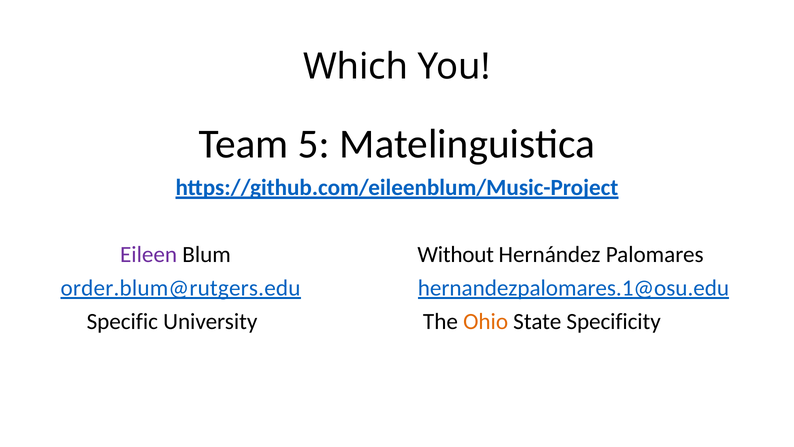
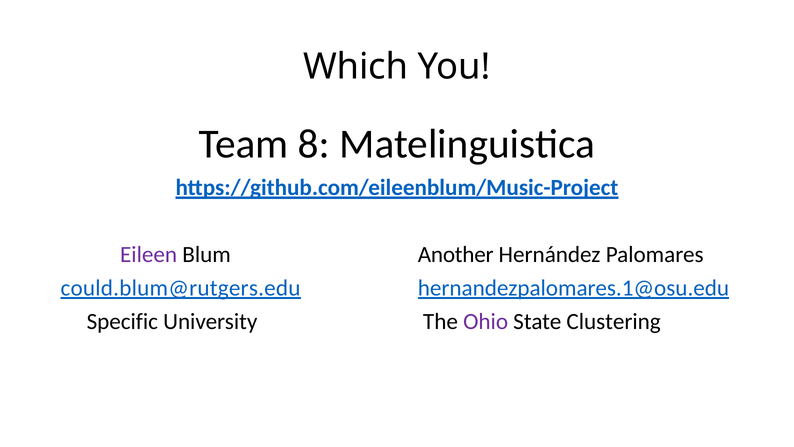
5: 5 -> 8 (314, 144)
Without: Without -> Another (456, 254)
order.blum@rutgers.edu: order.blum@rutgers.edu -> could.blum@rutgers.edu (181, 288)
Ohio colour: orange -> purple (486, 321)
Specificity: Specificity -> Clustering (614, 321)
